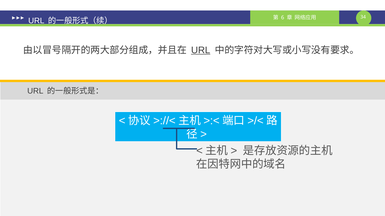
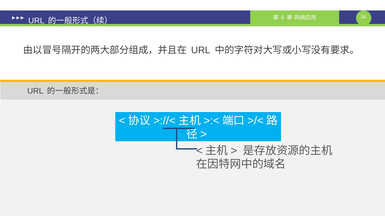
URL underline: present -> none (201, 50)
